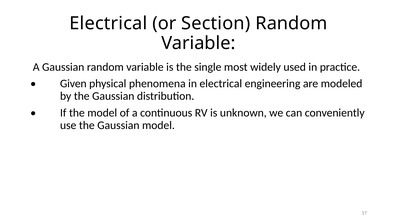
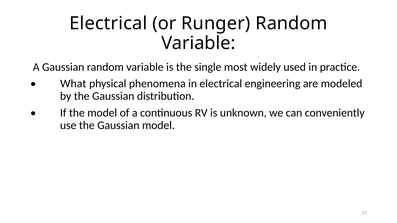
Section: Section -> Runger (216, 24)
Given: Given -> What (73, 84)
